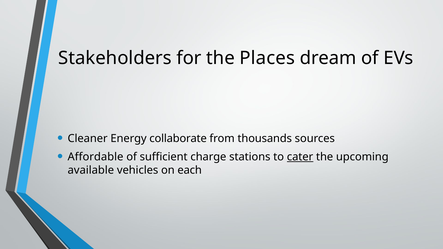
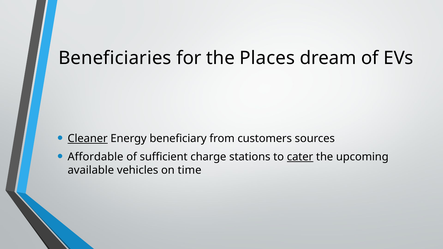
Stakeholders: Stakeholders -> Beneficiaries (115, 58)
Cleaner underline: none -> present (88, 139)
collaborate: collaborate -> beneficiary (178, 139)
thousands: thousands -> customers (265, 139)
each: each -> time (190, 170)
